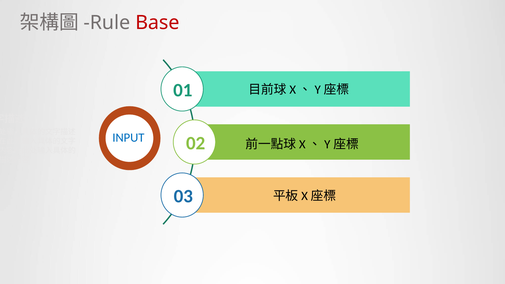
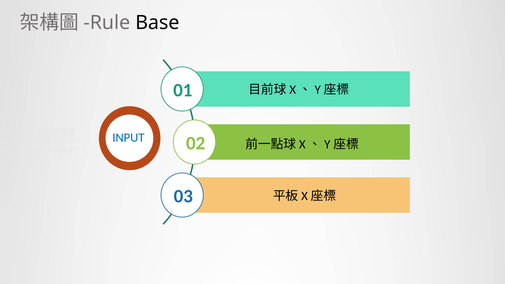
Base colour: red -> black (157, 23)
